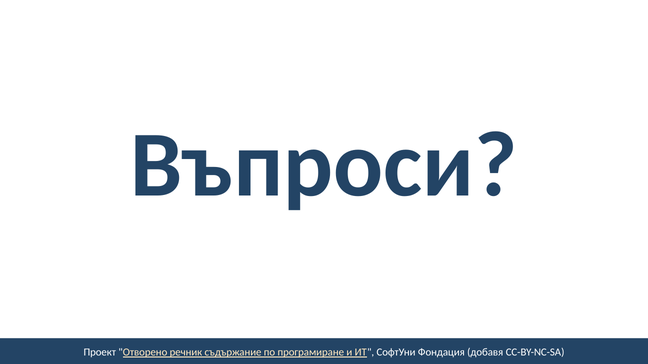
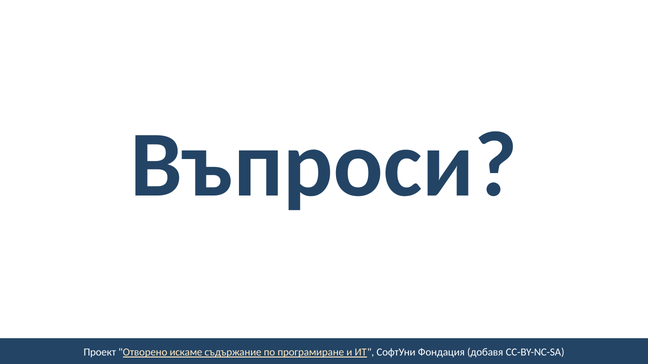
речник: речник -> искаме (186, 353)
